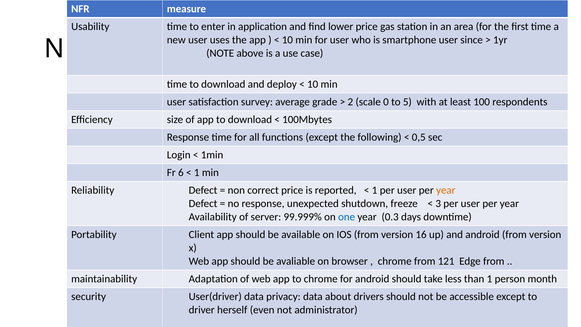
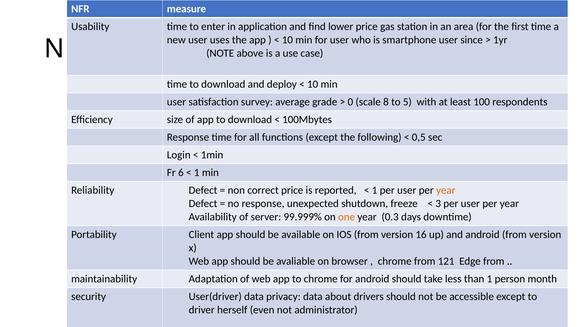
2: 2 -> 0 (350, 102)
0: 0 -> 8 (386, 102)
one colour: blue -> orange (347, 217)
